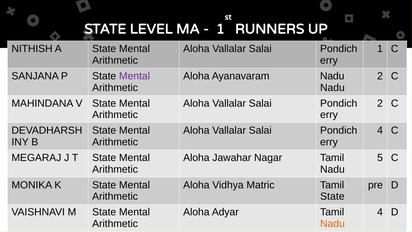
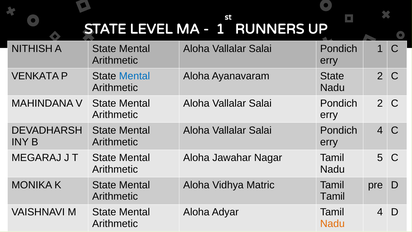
SANJANA: SANJANA -> VENKATA (35, 76)
Mental colour: purple -> blue (135, 76)
Ayanavaram Nadu: Nadu -> State (332, 76)
State: State -> Tamil (332, 196)
